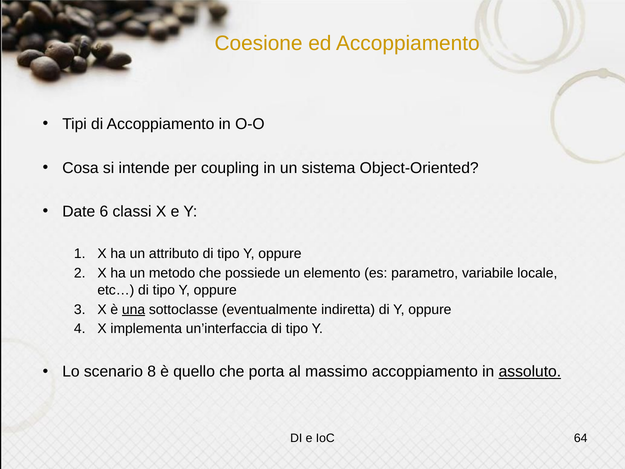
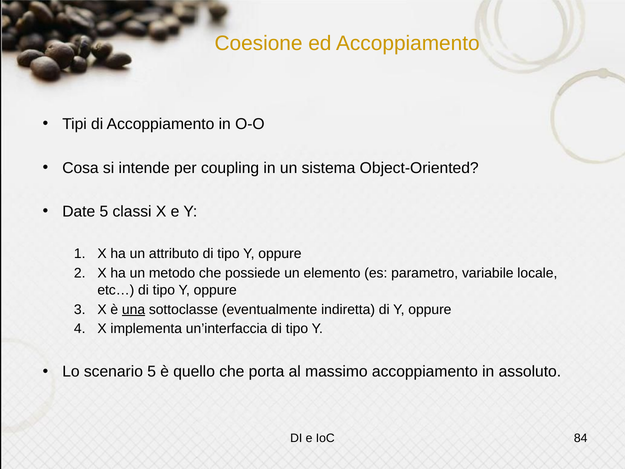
Date 6: 6 -> 5 (104, 212)
scenario 8: 8 -> 5 (152, 372)
assoluto underline: present -> none (530, 372)
64: 64 -> 84 (581, 438)
